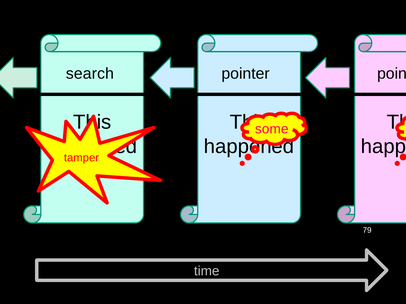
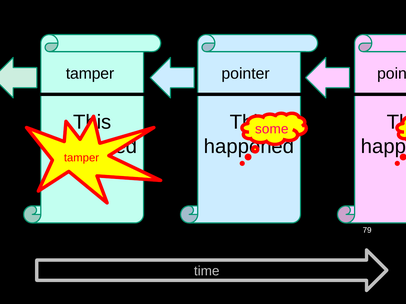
search: search -> tamper (90, 74)
